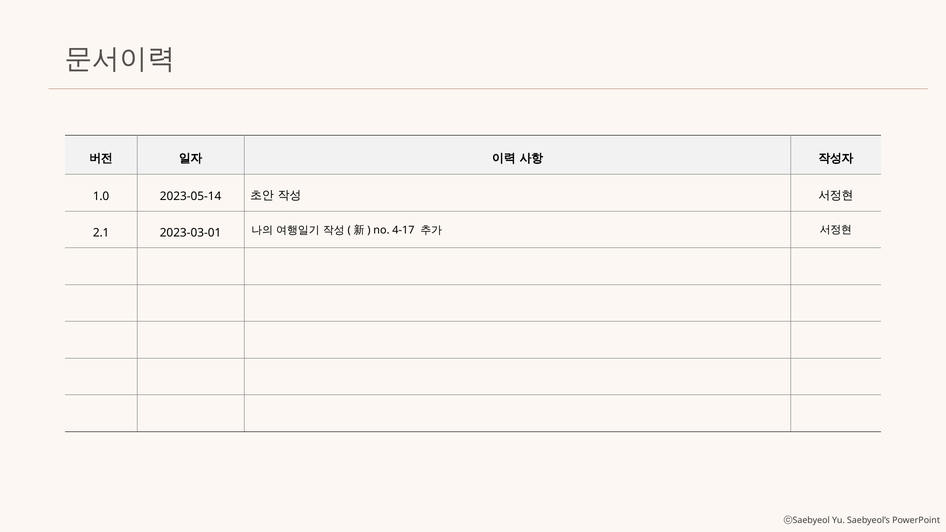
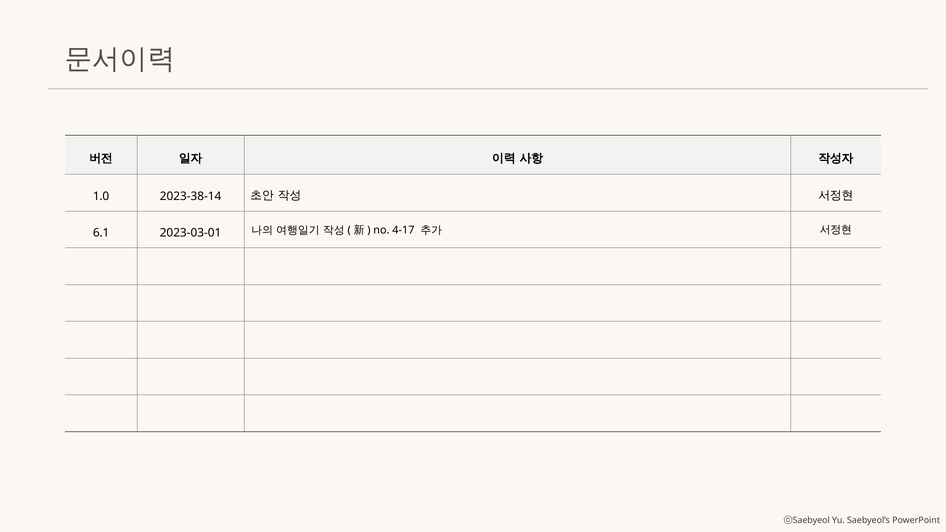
2023-05-14: 2023-05-14 -> 2023-38-14 (191, 196)
2.1: 2.1 -> 6.1 (101, 233)
